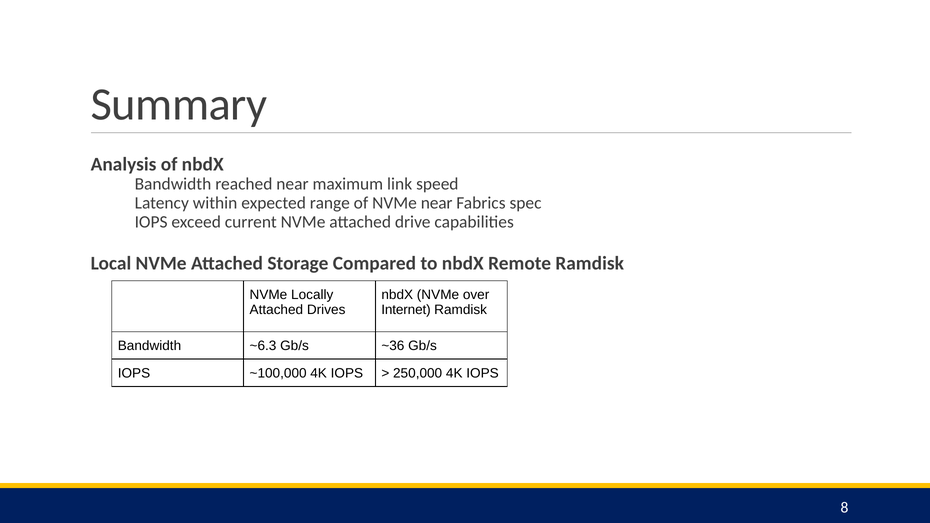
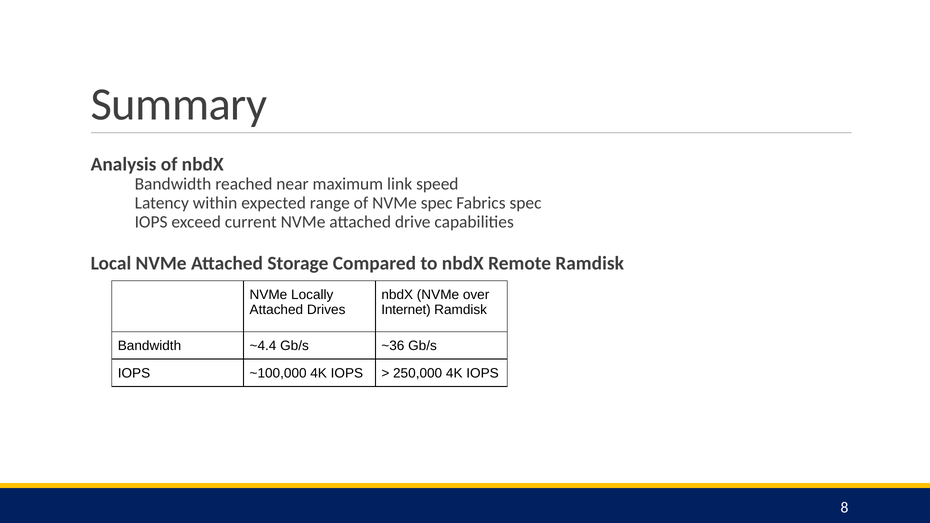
NVMe near: near -> spec (437, 203)
~6.3: ~6.3 -> ~4.4 (263, 346)
